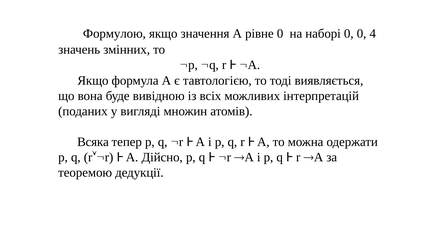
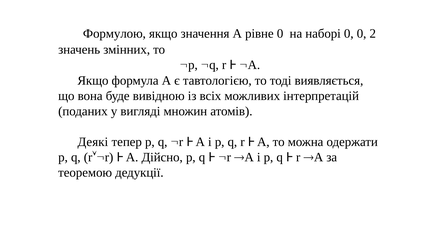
4: 4 -> 2 (373, 34)
Всяка: Всяка -> Деякі (93, 142)
